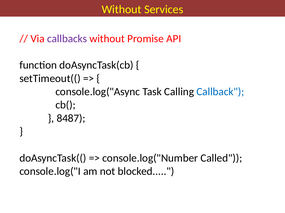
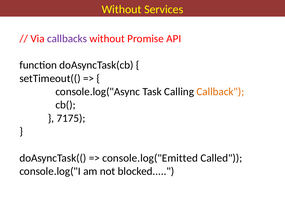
Callback colour: blue -> orange (220, 92)
8487: 8487 -> 7175 (71, 119)
console.log("Number: console.log("Number -> console.log("Emitted (150, 159)
